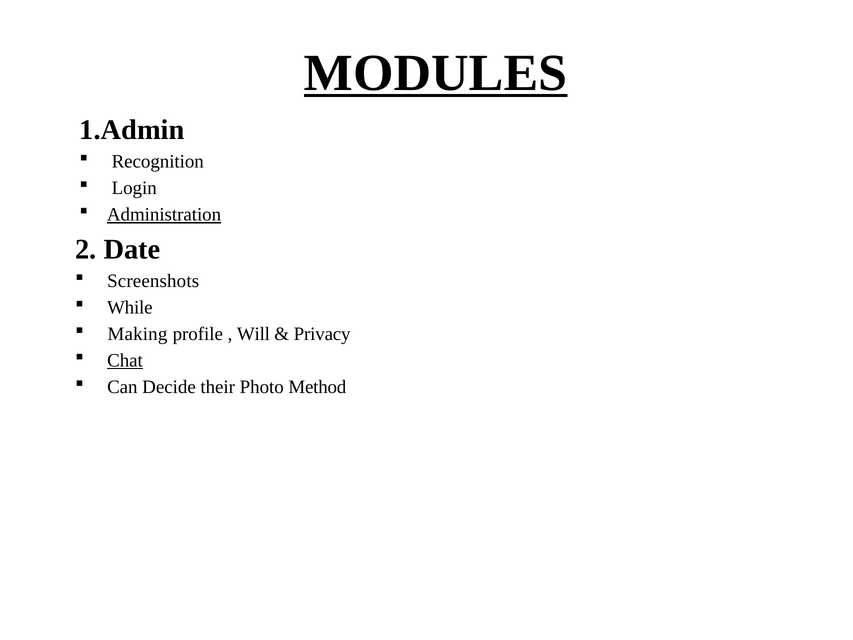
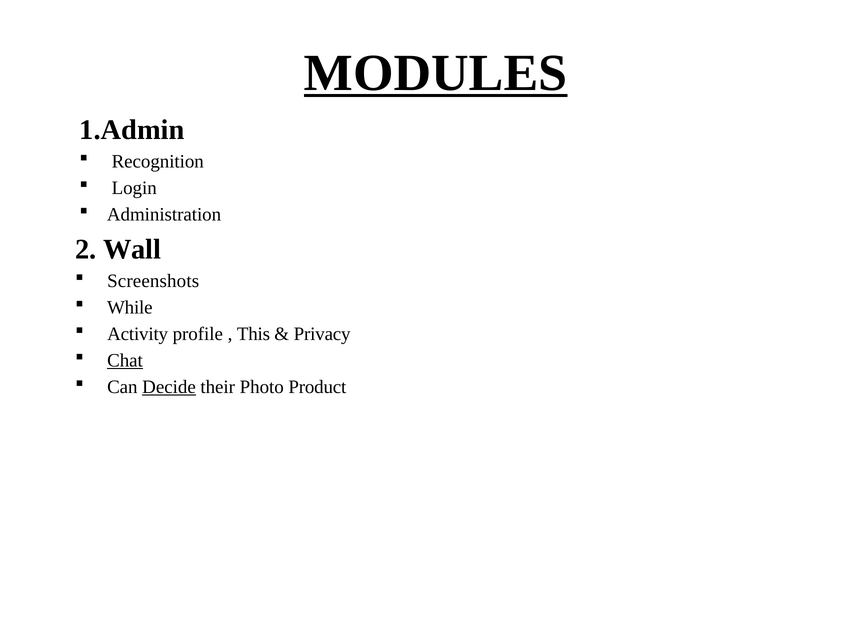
Administration underline: present -> none (164, 214)
Date: Date -> Wall (132, 249)
Making: Making -> Activity (138, 334)
Will: Will -> This (253, 334)
Decide underline: none -> present (169, 387)
Method: Method -> Product (317, 387)
